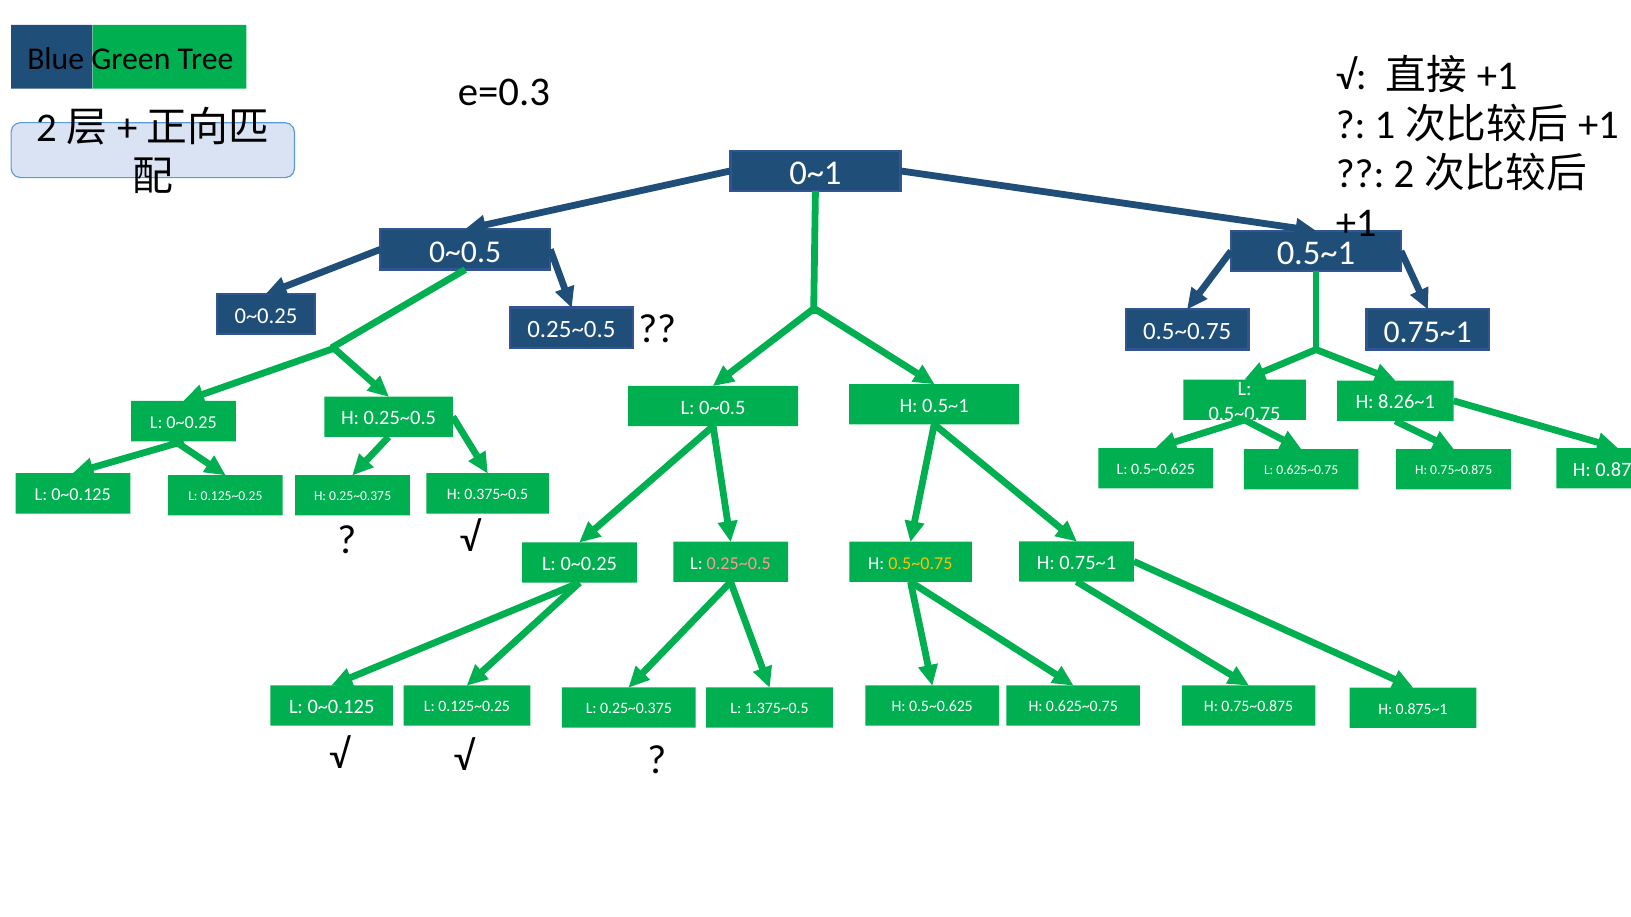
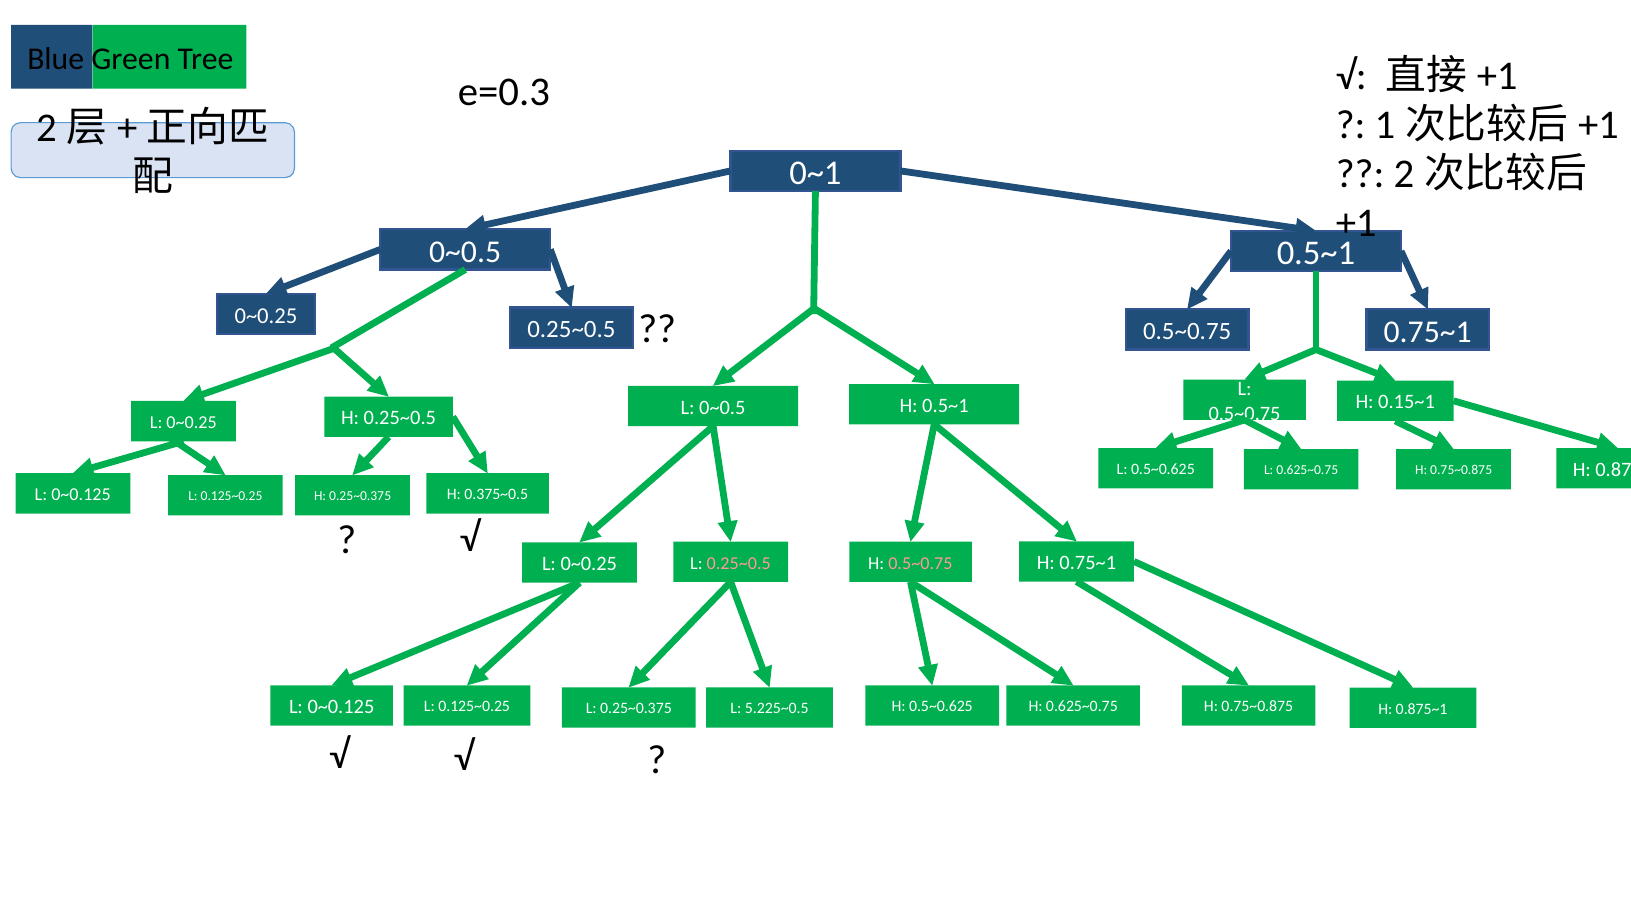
8.26~1: 8.26~1 -> 0.15~1 (1407, 402)
0.5~0.75 colour: yellow -> pink (920, 563)
1.375~0.5: 1.375~0.5 -> 5.225~0.5 (777, 709)
